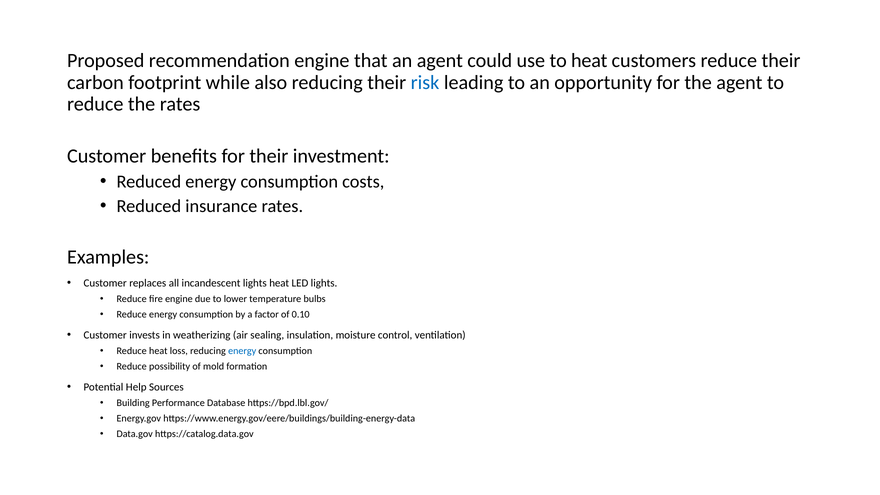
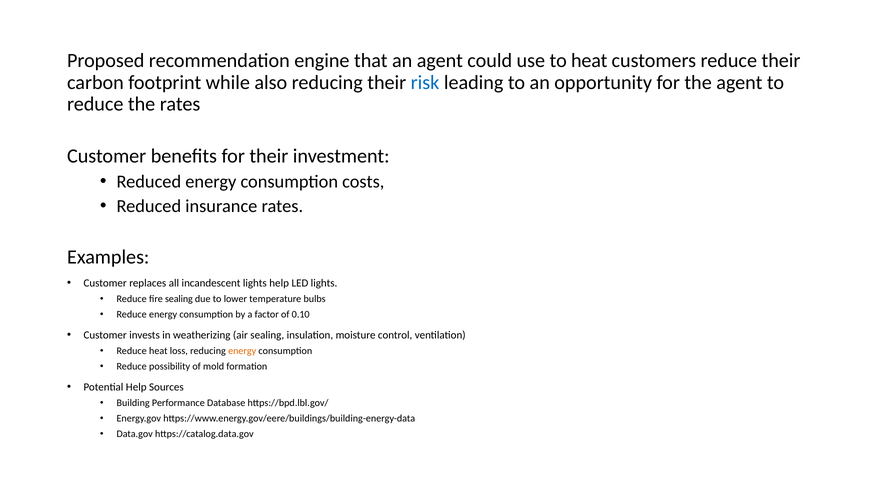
lights heat: heat -> help (279, 283)
fire engine: engine -> sealing (179, 299)
energy colour: blue -> orange (242, 351)
